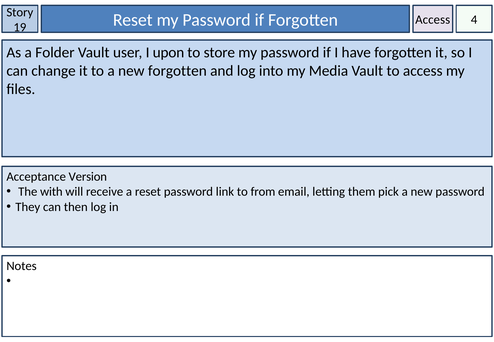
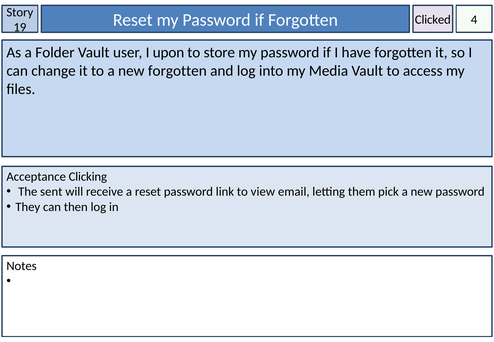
Access: Access -> Clicked (433, 20)
Version: Version -> Clicking (88, 177)
with: with -> sent (51, 192)
from: from -> view (263, 192)
